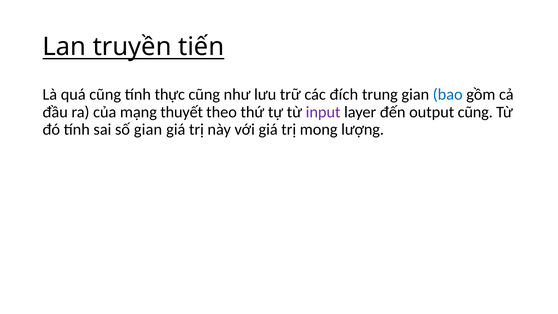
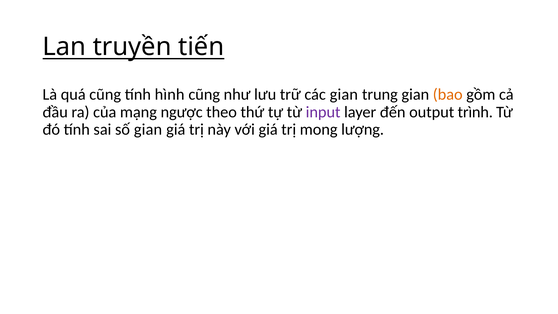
thực: thực -> hình (170, 94)
các đích: đích -> gian (344, 94)
bao colour: blue -> orange (448, 94)
thuyết: thuyết -> ngược (182, 112)
output cũng: cũng -> trình (475, 112)
